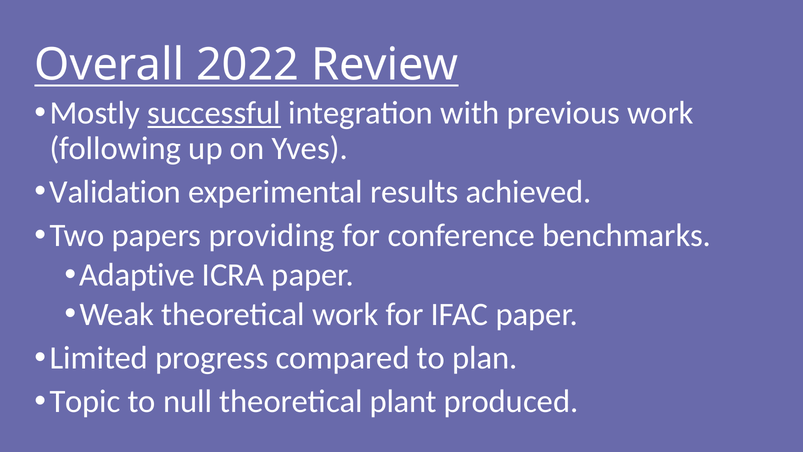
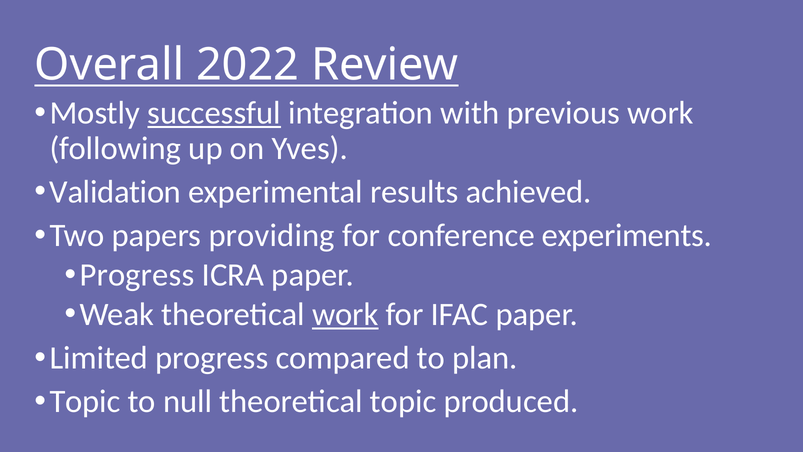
benchmarks: benchmarks -> experiments (627, 235)
Adaptive: Adaptive -> Progress (137, 275)
work underline: none -> present (345, 314)
theoretical plant: plant -> topic (403, 401)
